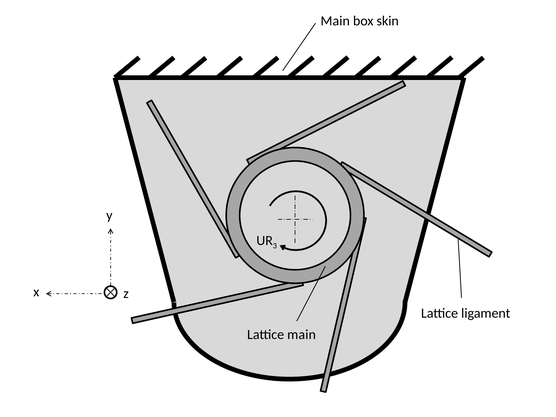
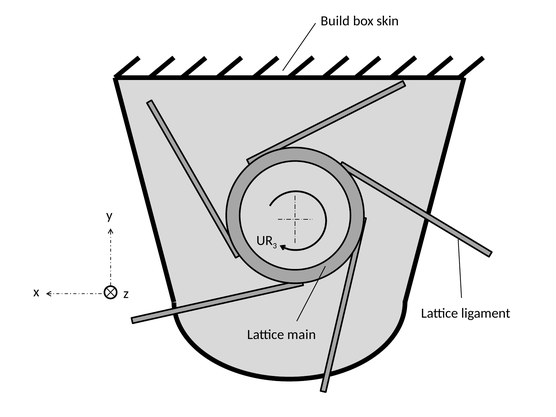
Main: Main -> Build (335, 21)
